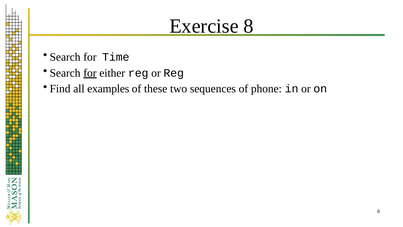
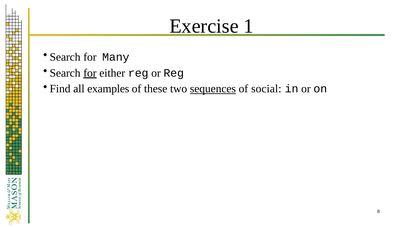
Exercise 8: 8 -> 1 (249, 26)
Time: Time -> Many (116, 57)
sequences underline: none -> present (213, 89)
phone: phone -> social (266, 89)
